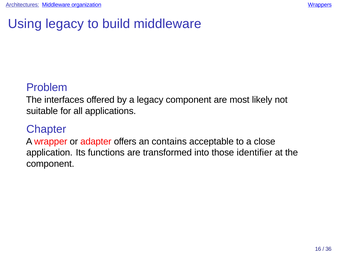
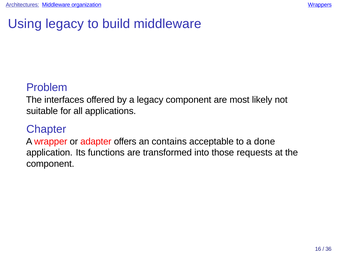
close: close -> done (265, 141)
identifier: identifier -> requests (255, 152)
